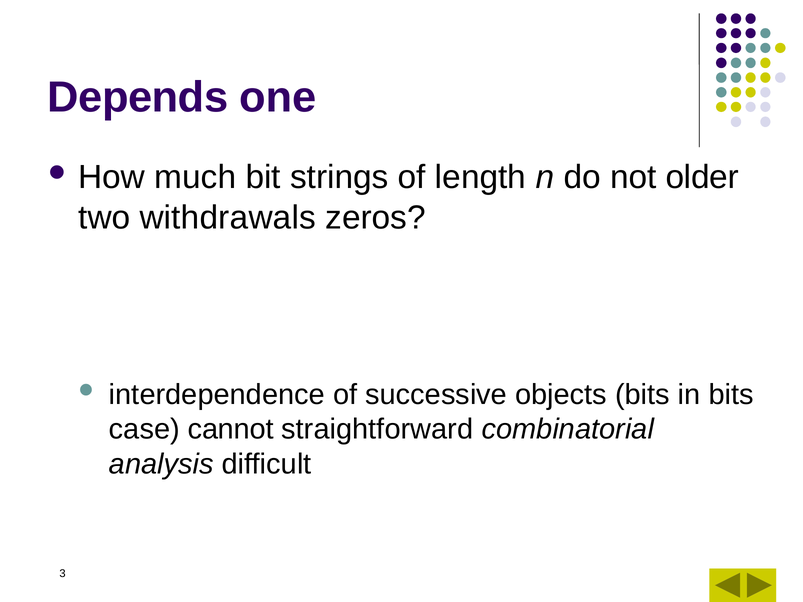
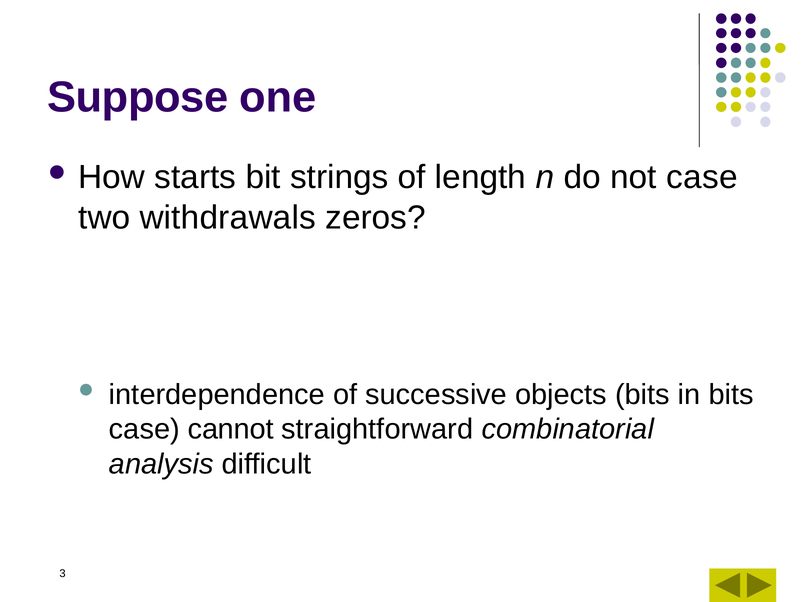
Depends: Depends -> Suppose (138, 97)
much: much -> starts (195, 177)
not older: older -> case (702, 177)
